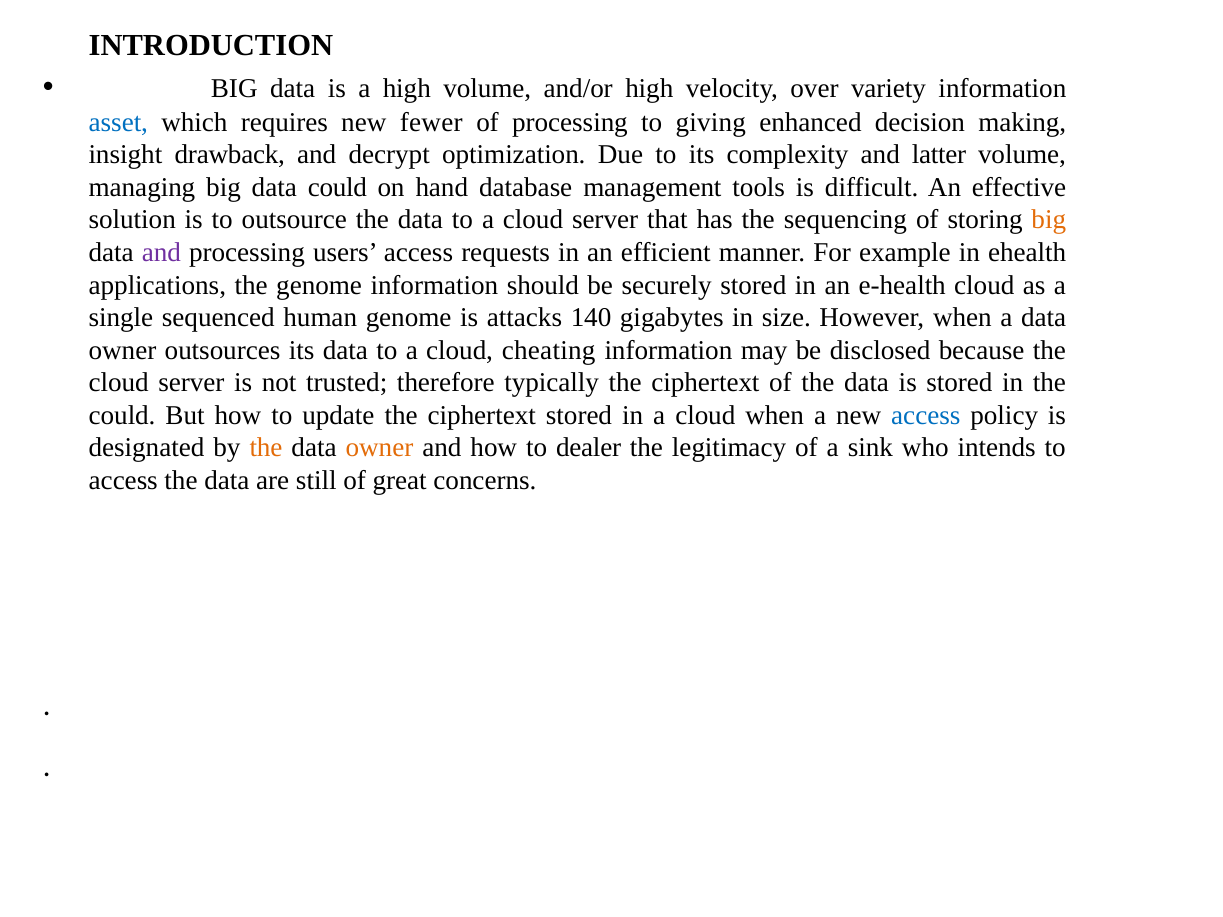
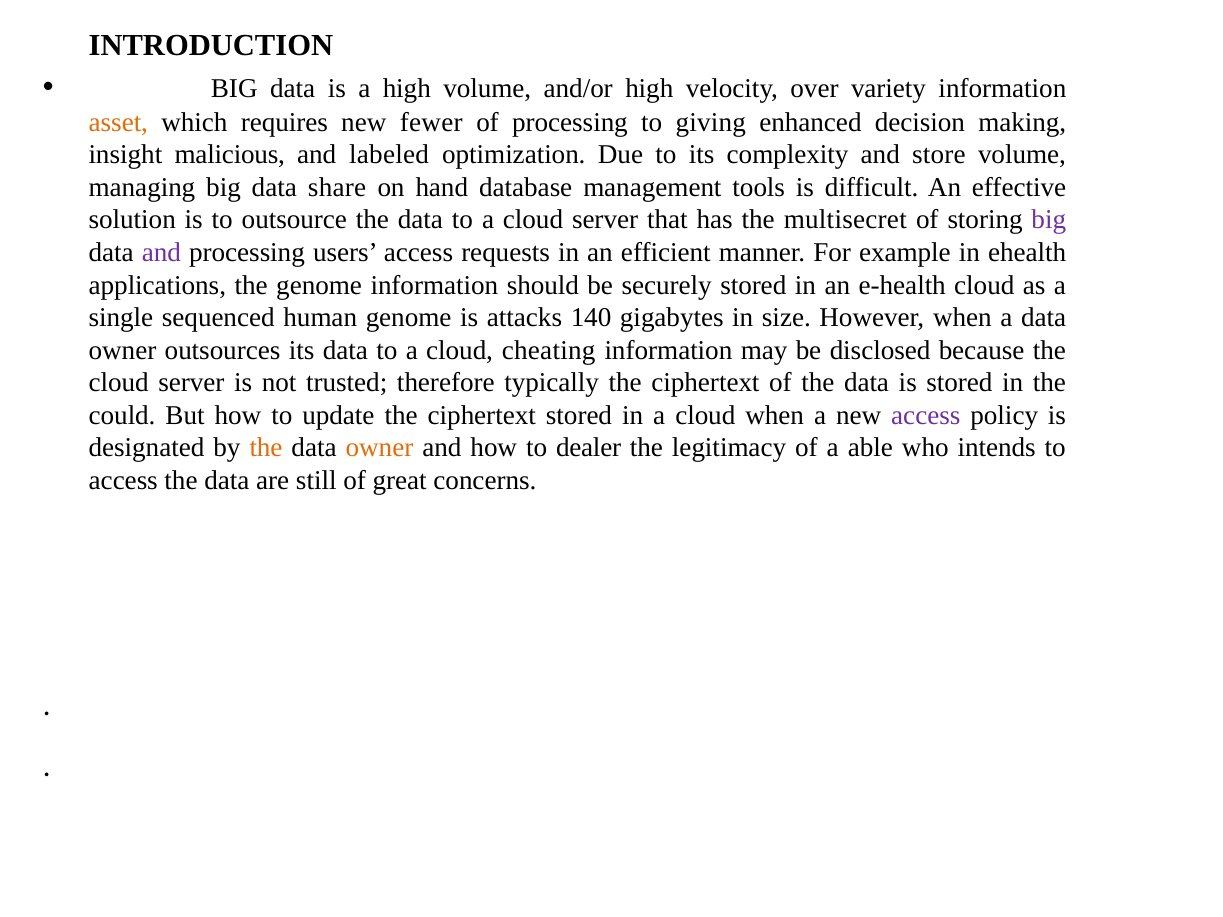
asset colour: blue -> orange (118, 122)
drawback: drawback -> malicious (230, 155)
decrypt: decrypt -> labeled (389, 155)
latter: latter -> store (939, 155)
data could: could -> share (337, 187)
sequencing: sequencing -> multisecret (845, 220)
big colour: orange -> purple (1049, 220)
access colour: blue -> purple (926, 416)
sink: sink -> able (870, 448)
